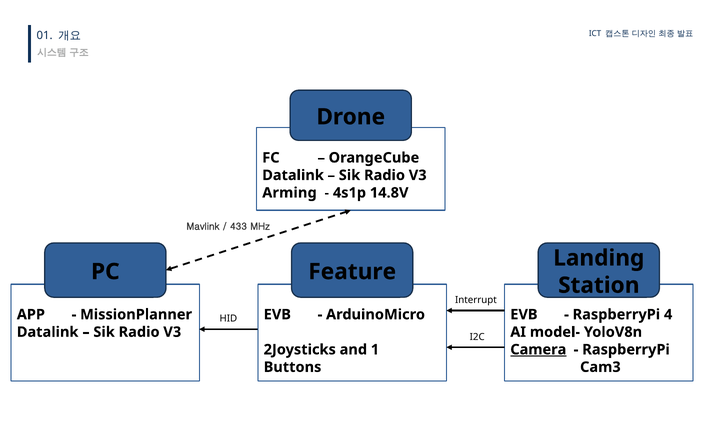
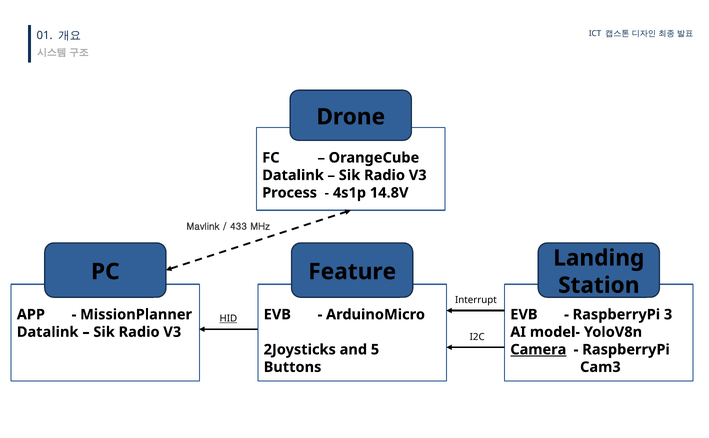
Arming: Arming -> Process (290, 193)
4: 4 -> 3 (668, 314)
HID underline: none -> present (228, 319)
1: 1 -> 5 (375, 349)
